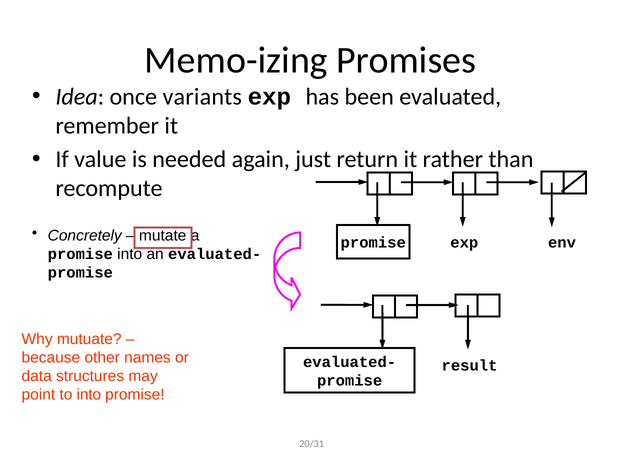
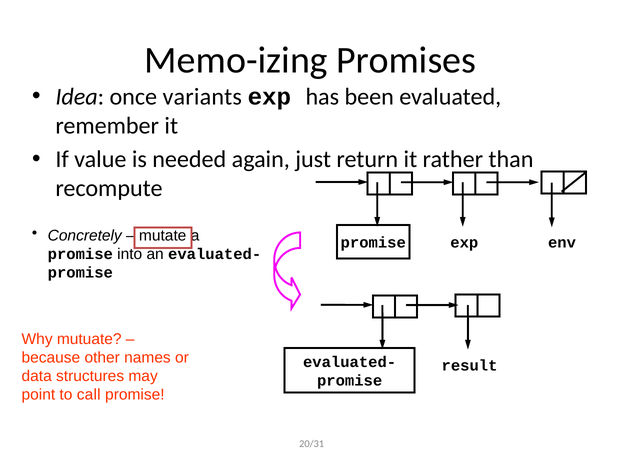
to into: into -> call (89, 395)
